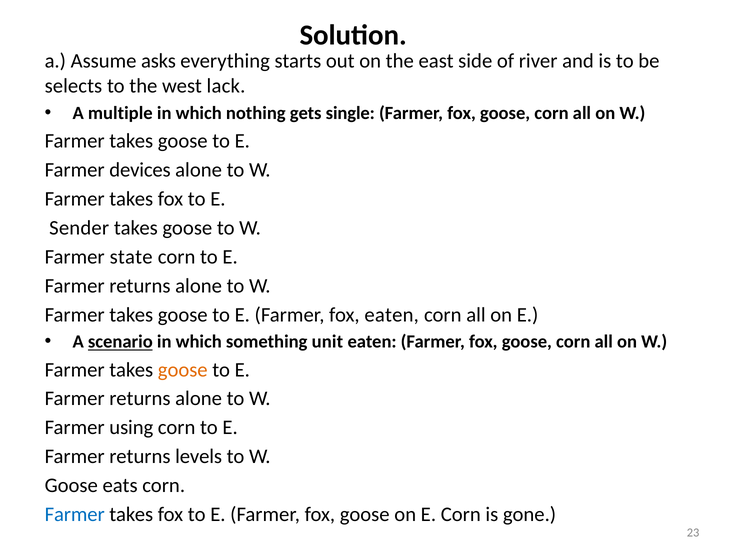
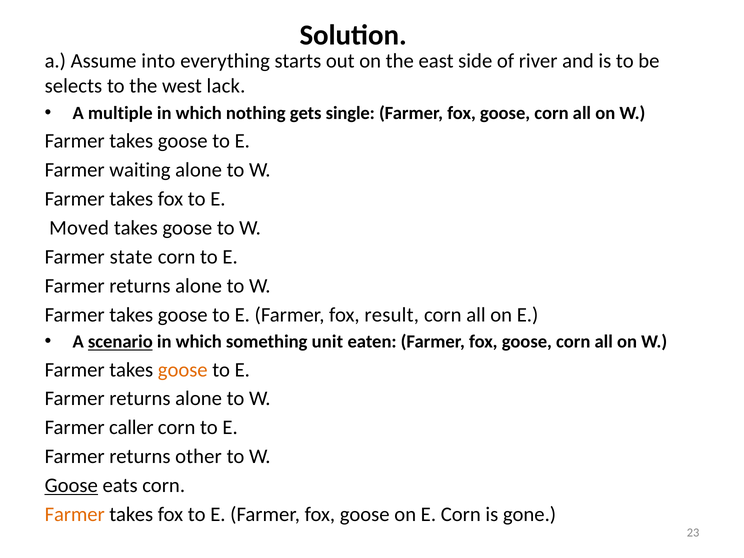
asks: asks -> into (158, 61)
devices: devices -> waiting (140, 170)
Sender: Sender -> Moved (79, 228)
fox eaten: eaten -> result (392, 315)
using: using -> caller (131, 428)
levels: levels -> other (198, 457)
Goose underline: none -> present (71, 486)
Farmer colour: blue -> orange (75, 515)
